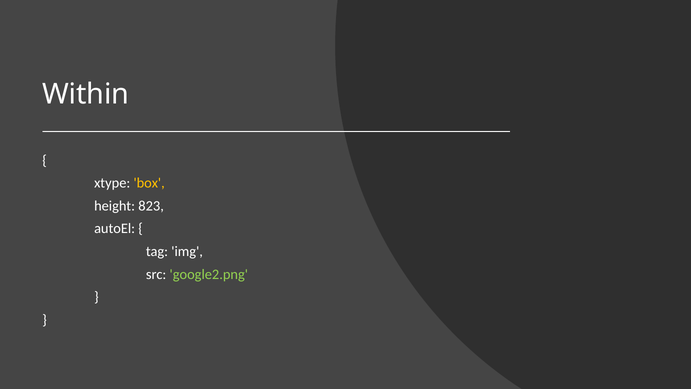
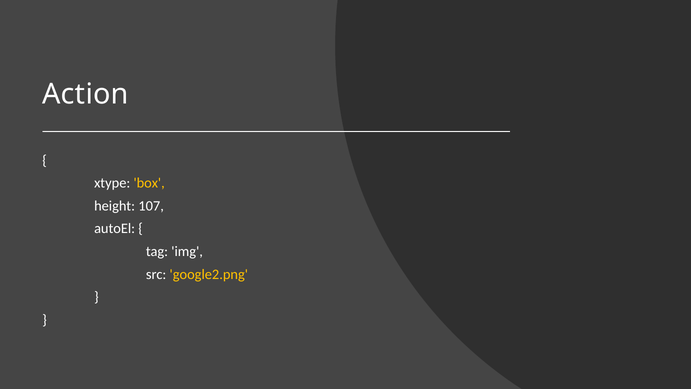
Within: Within -> Action (86, 94)
823: 823 -> 107 (151, 206)
google2.png colour: light green -> yellow (209, 274)
